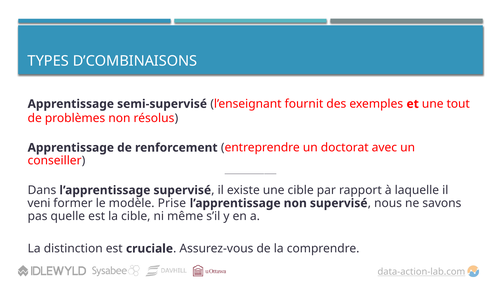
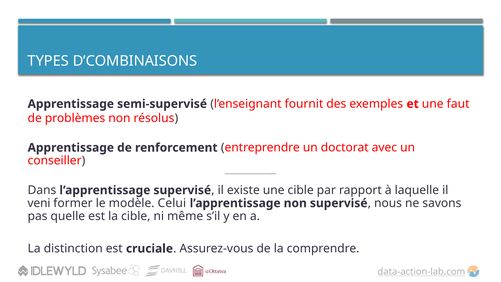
tout: tout -> faut (458, 104)
Prise: Prise -> Celui (172, 203)
